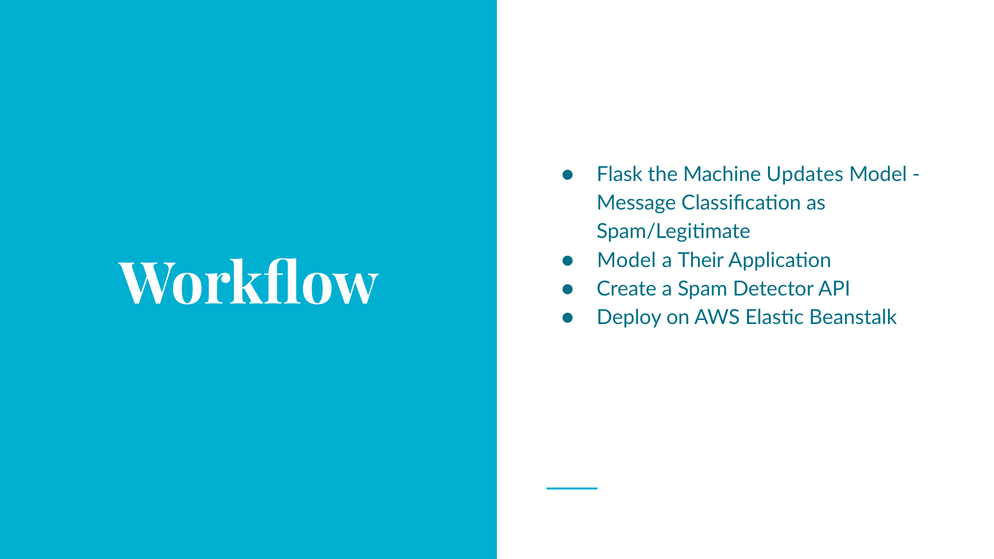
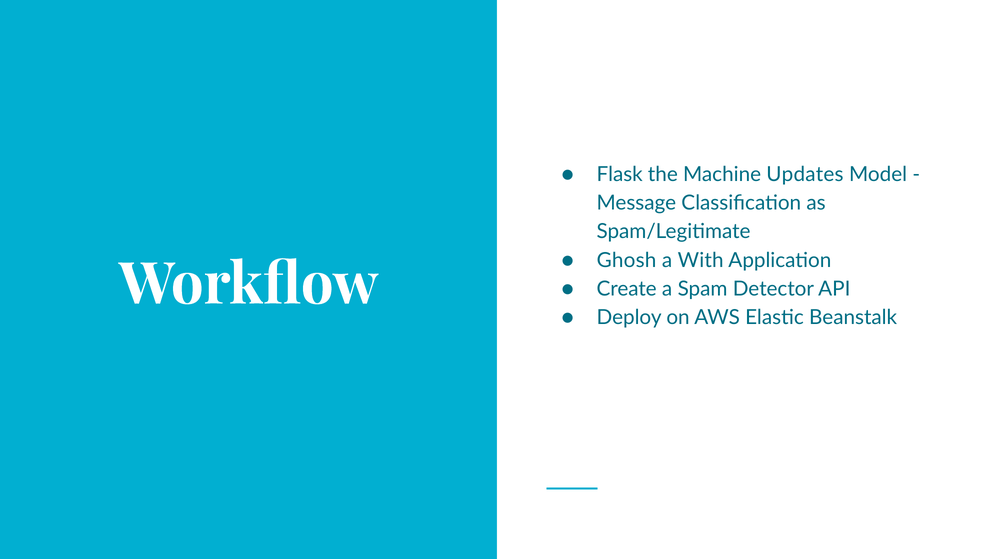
Model: Model -> Ghosh (627, 260)
Their: Their -> With (701, 260)
